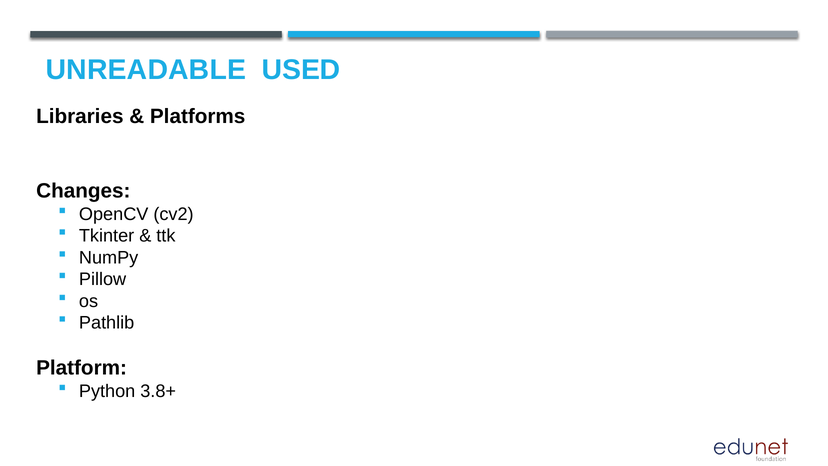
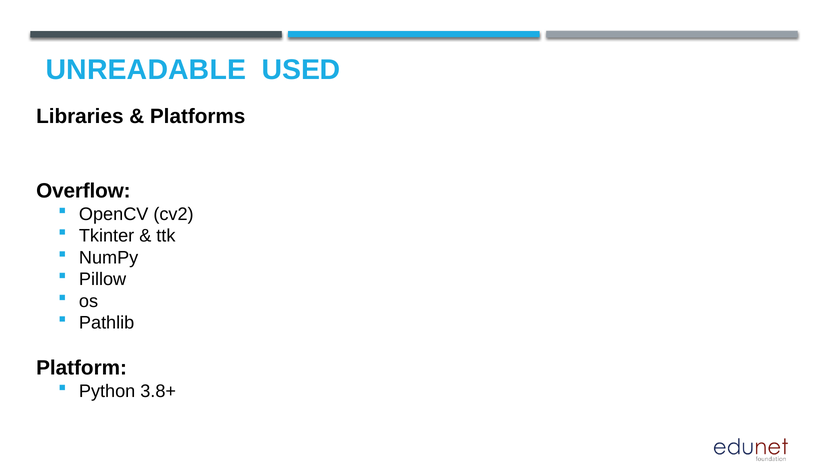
Changes: Changes -> Overflow (83, 191)
